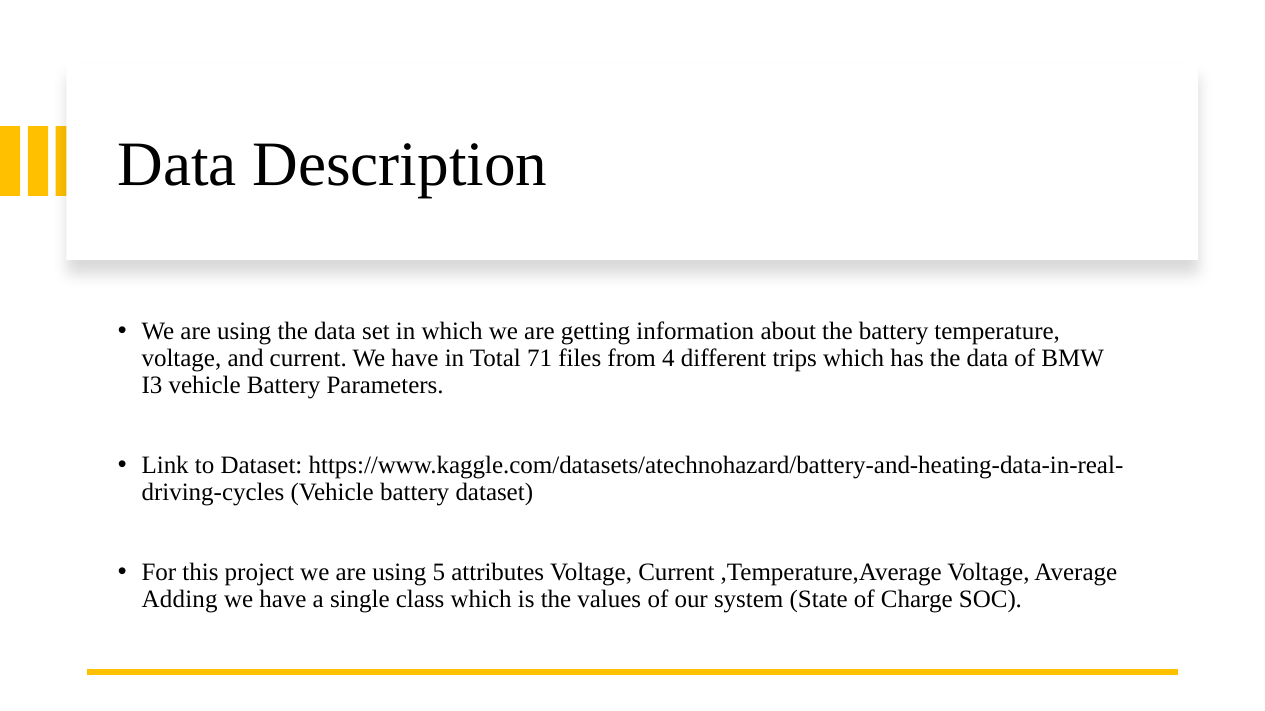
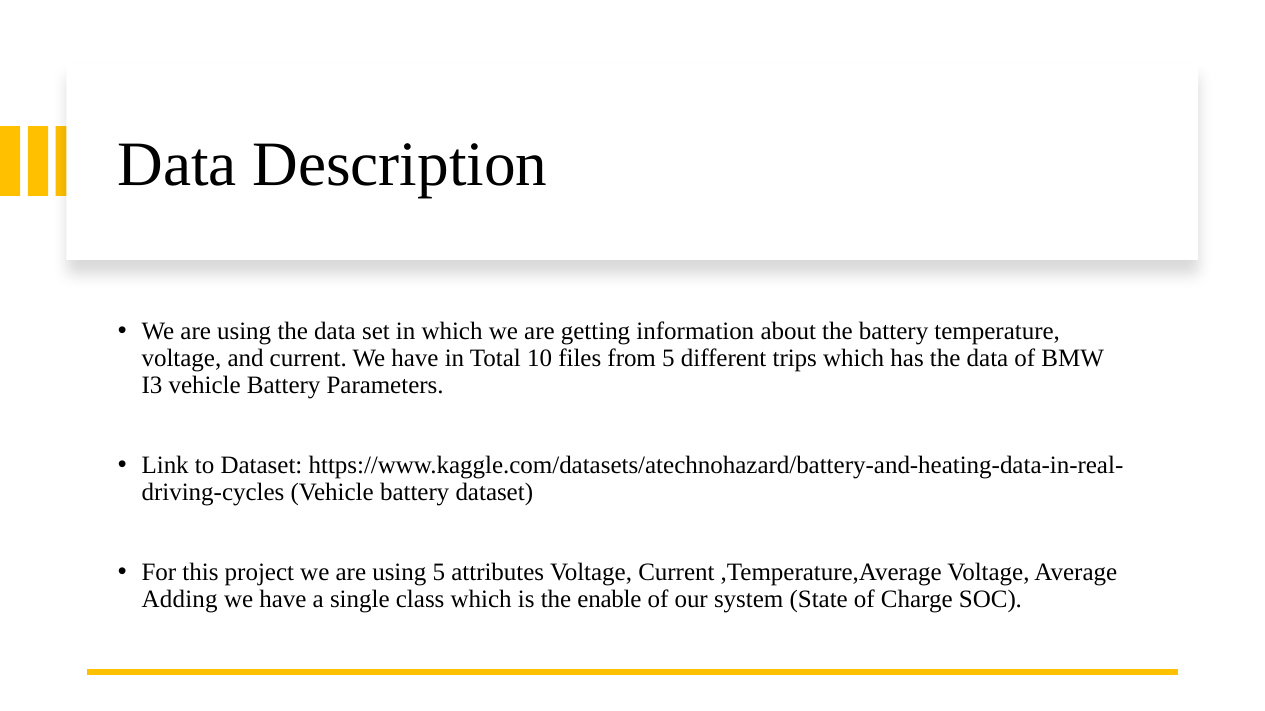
71: 71 -> 10 (540, 358)
from 4: 4 -> 5 (668, 358)
values: values -> enable (609, 600)
